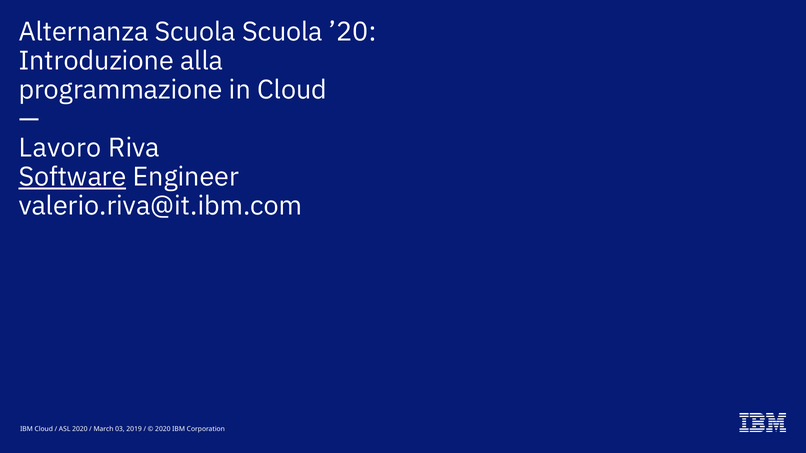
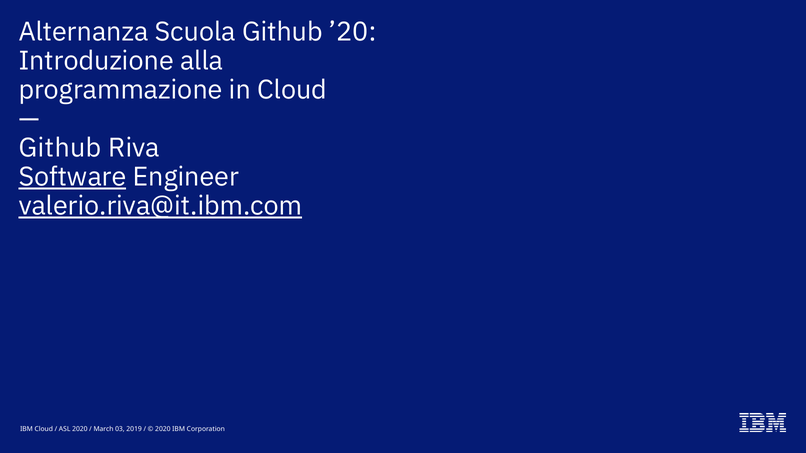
Scuola Scuola: Scuola -> Github (282, 32)
Lavoro: Lavoro -> Github (60, 148)
valerio.riva@it.ibm.com underline: none -> present (160, 206)
